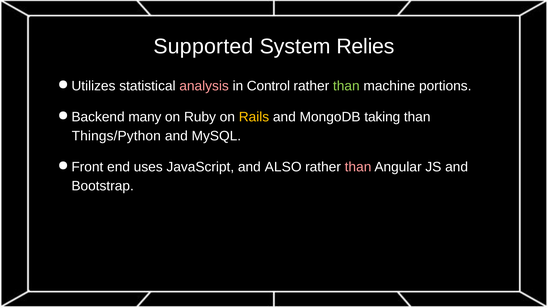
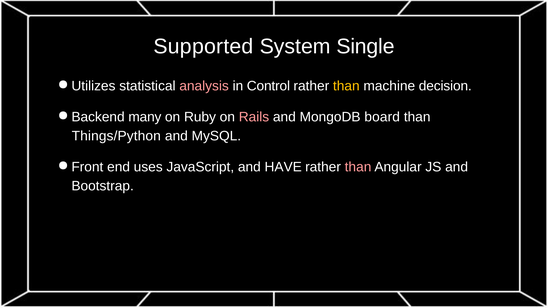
Relies: Relies -> Single (366, 46)
than colour: light green -> yellow (346, 86)
portions: portions -> decision (445, 86)
Rails colour: yellow -> pink (254, 117)
taking: taking -> board (382, 117)
ALSO: ALSO -> HAVE (283, 167)
